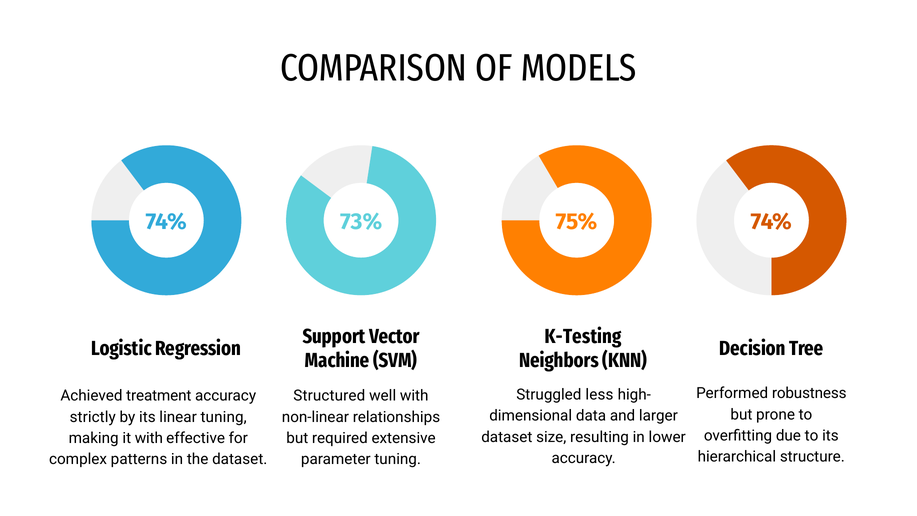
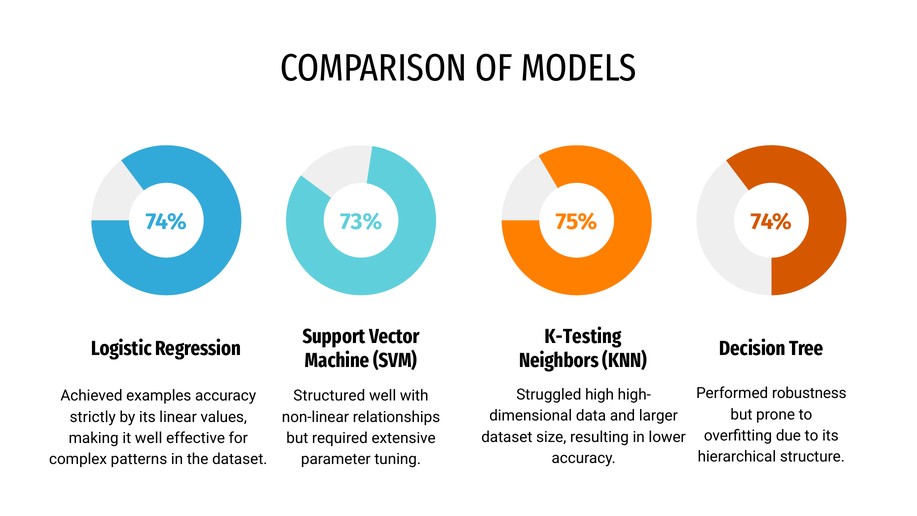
less: less -> high (600, 395)
treatment: treatment -> examples (159, 396)
linear tuning: tuning -> values (224, 417)
it with: with -> well (149, 438)
